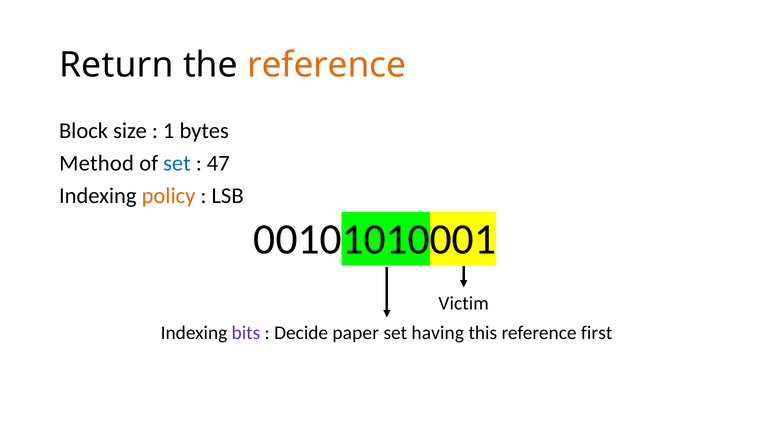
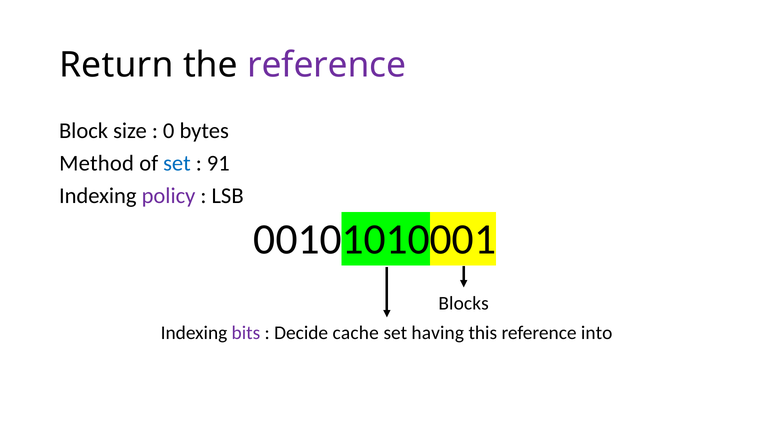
reference colour: orange -> purple (327, 65)
1: 1 -> 0 (169, 131)
47: 47 -> 91 (218, 163)
policy colour: orange -> purple (169, 196)
Victim: Victim -> Blocks (464, 303)
paper: paper -> cache (356, 333)
first: first -> into (597, 333)
